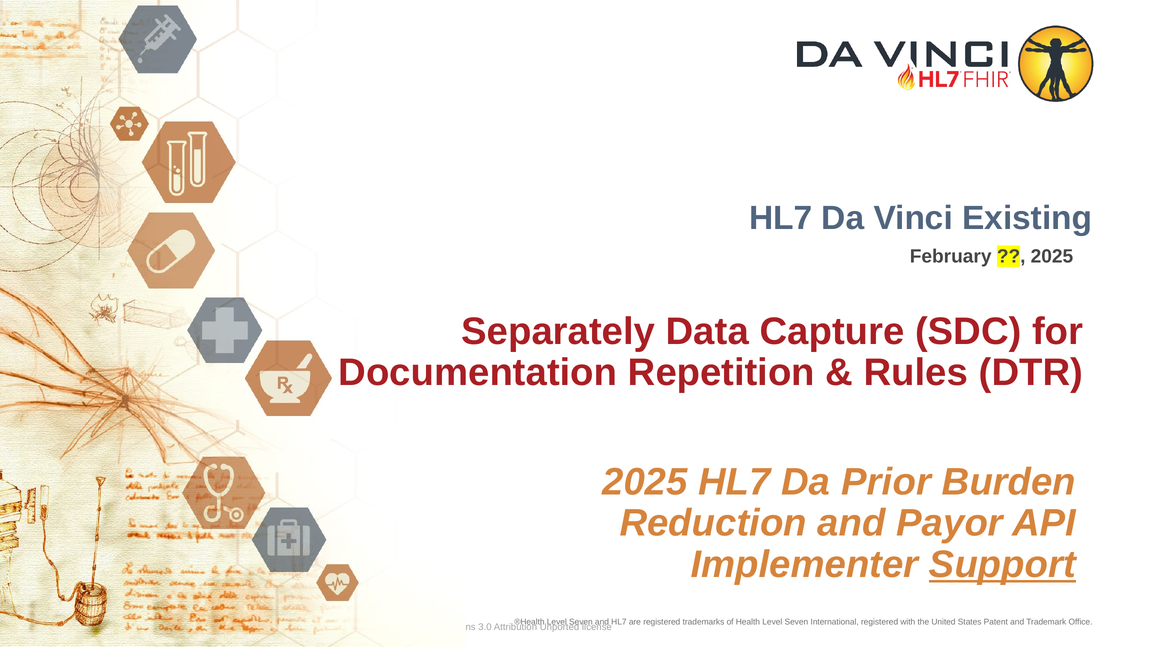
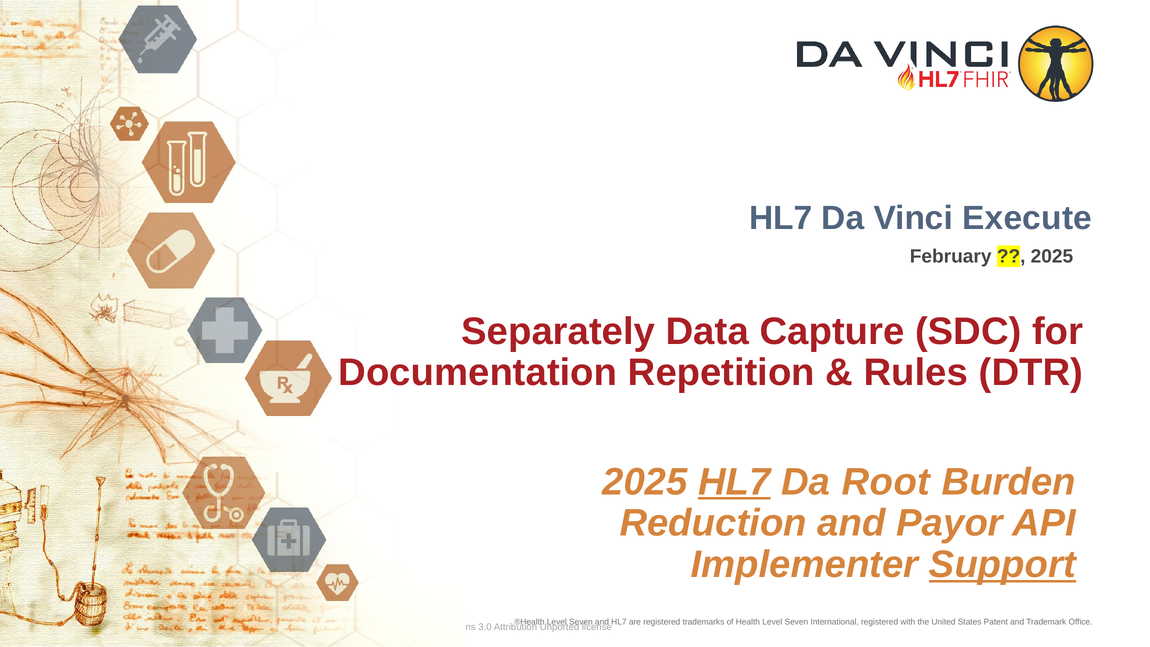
Existing: Existing -> Execute (1027, 218)
HL7 underline: none -> present (734, 482)
Prior: Prior -> Root (886, 482)
